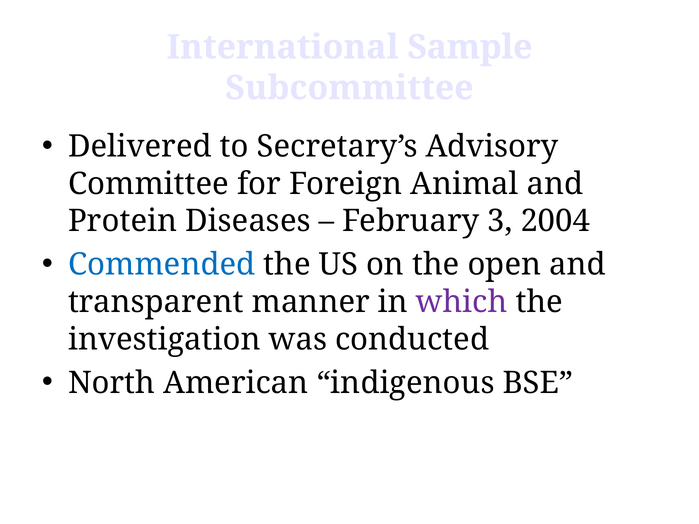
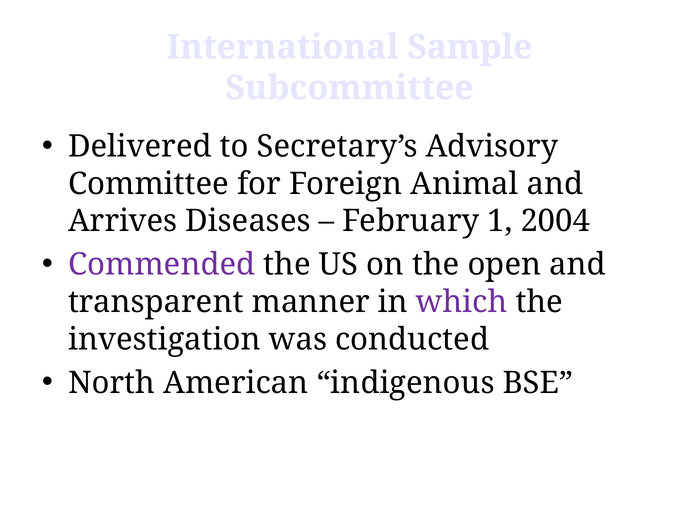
Protein: Protein -> Arrives (123, 221)
3: 3 -> 1 (500, 221)
Commended colour: blue -> purple (162, 265)
